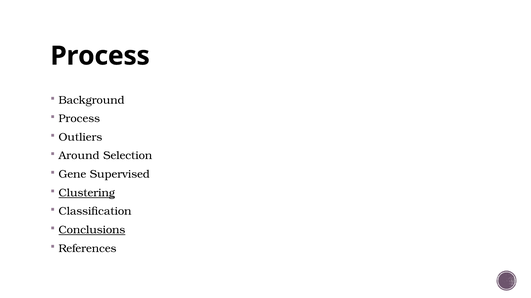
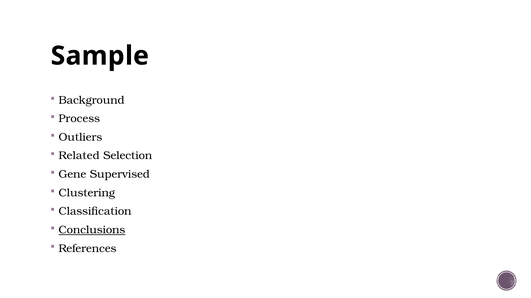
Process: Process -> Sample (100, 56)
Around: Around -> Related (79, 156)
Clustering underline: present -> none (87, 193)
